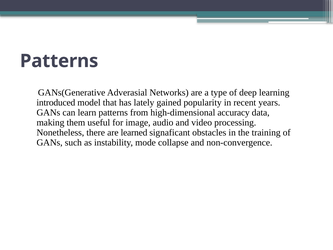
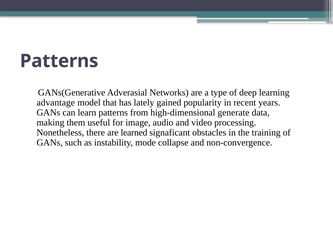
introduced: introduced -> advantage (56, 103)
accuracy: accuracy -> generate (233, 113)
